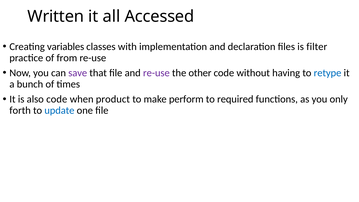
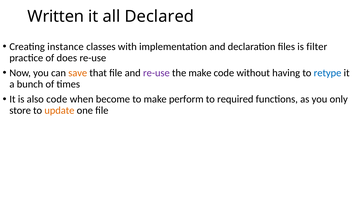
Accessed: Accessed -> Declared (159, 17)
variables: variables -> instance (65, 47)
from: from -> does (67, 58)
save colour: purple -> orange (78, 73)
the other: other -> make (200, 73)
product: product -> become (113, 99)
forth: forth -> store (20, 110)
update colour: blue -> orange (59, 110)
